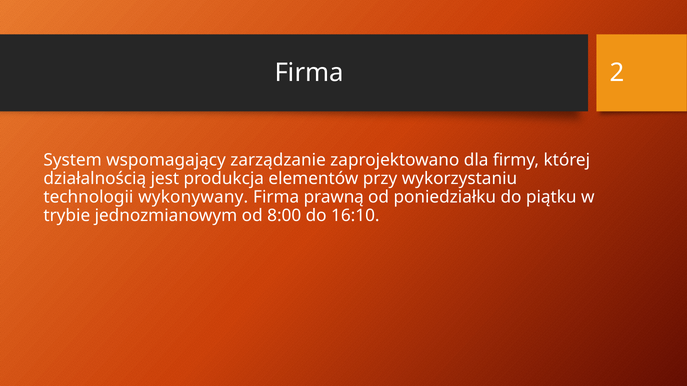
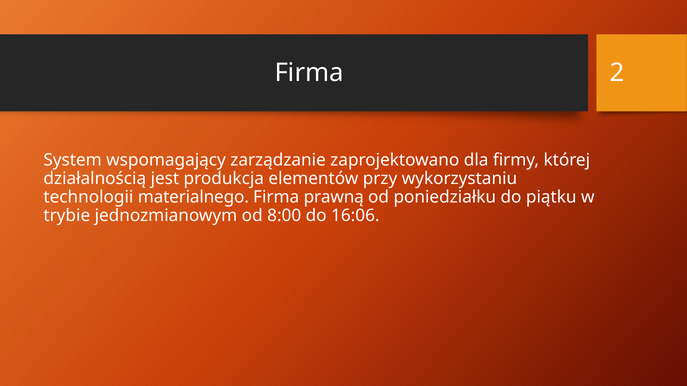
wykonywany: wykonywany -> materialnego (193, 197)
16:10: 16:10 -> 16:06 (355, 216)
